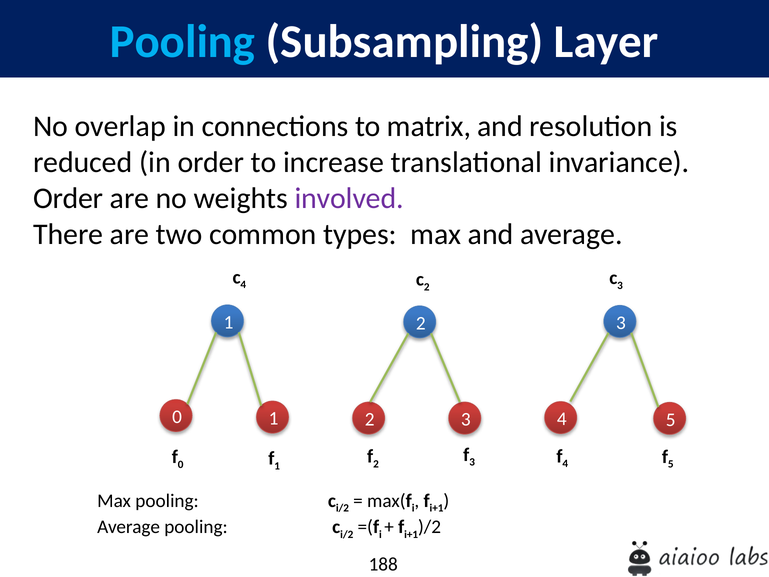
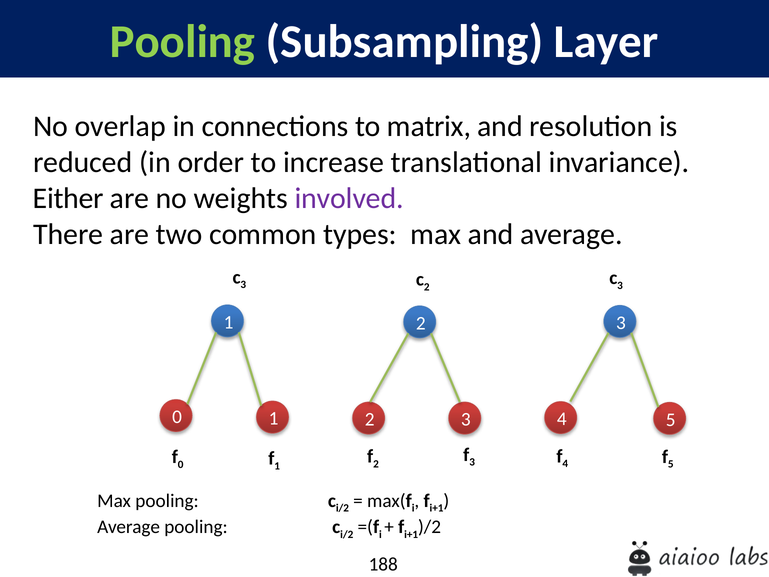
Pooling colour: light blue -> light green (183, 42)
Order: Order -> Either (68, 198)
4: 4 -> 3 (243, 285)
